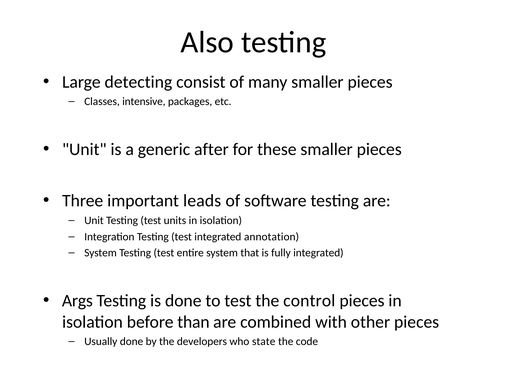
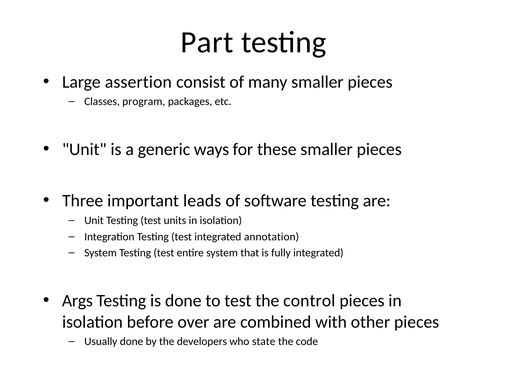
Also: Also -> Part (207, 42)
detecting: detecting -> assertion (138, 82)
intensive: intensive -> program (144, 102)
after: after -> ways (212, 150)
than: than -> over (193, 322)
